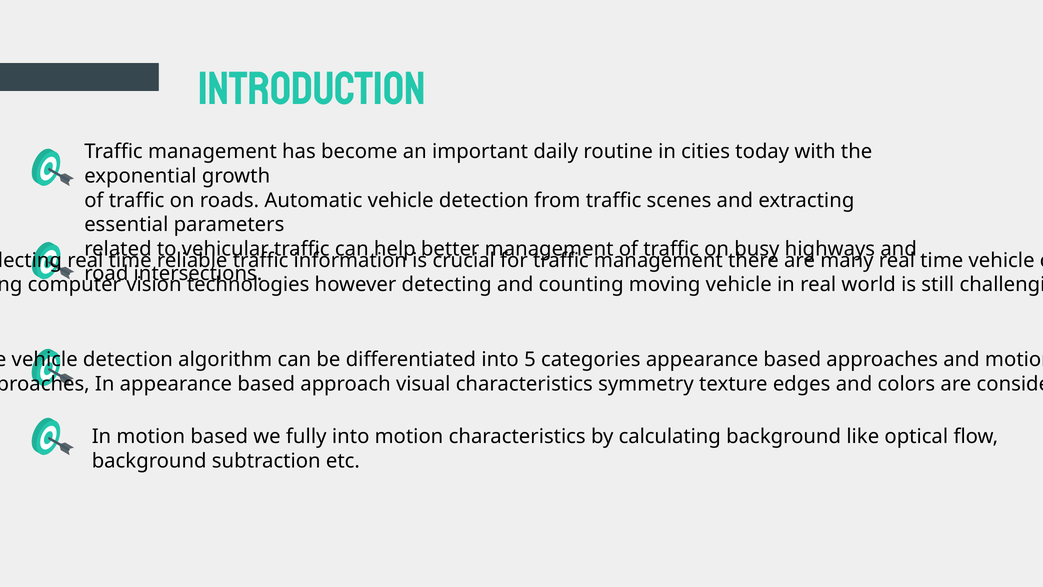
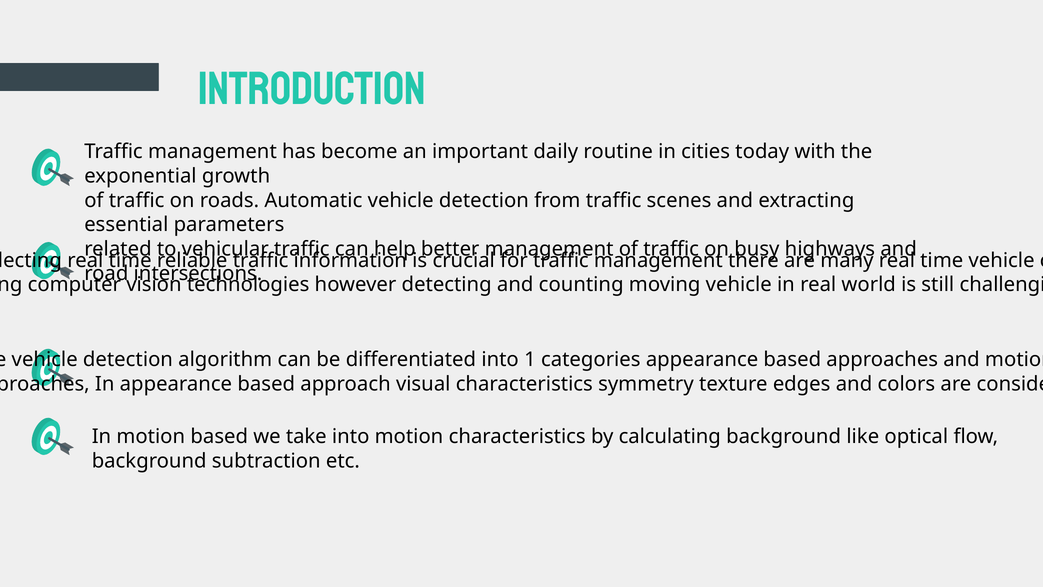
5: 5 -> 1 (530, 359)
fully: fully -> take (306, 436)
